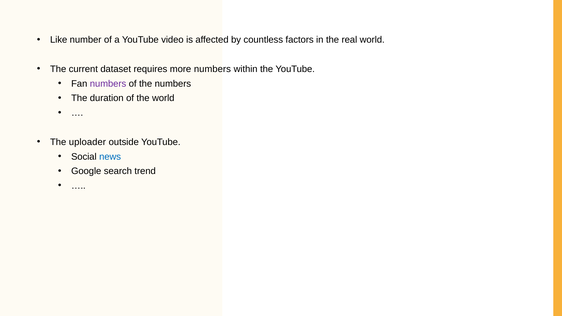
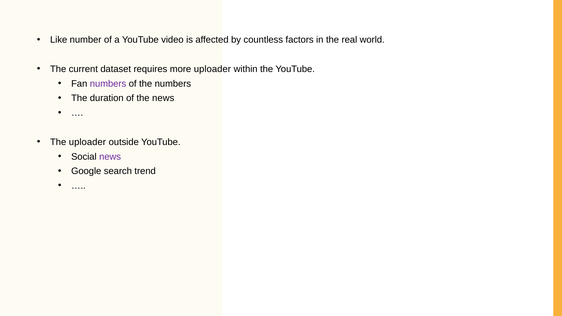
more numbers: numbers -> uploader (212, 69)
the world: world -> news (163, 98)
news colour: blue -> purple (110, 157)
